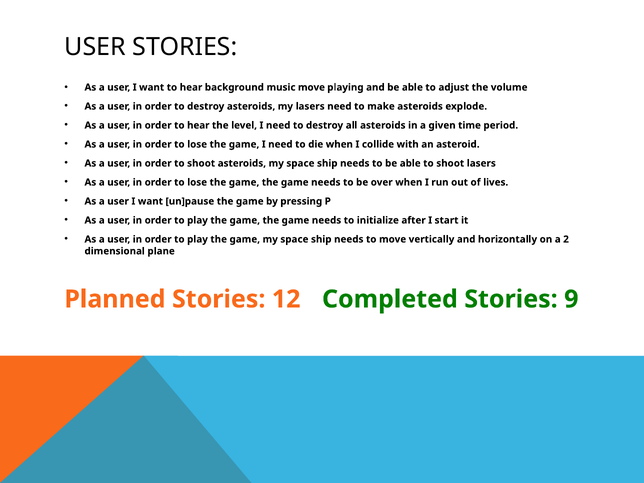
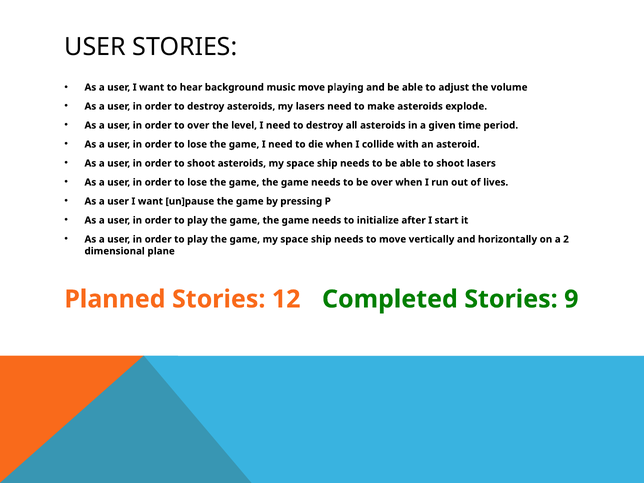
order to hear: hear -> over (198, 125)
